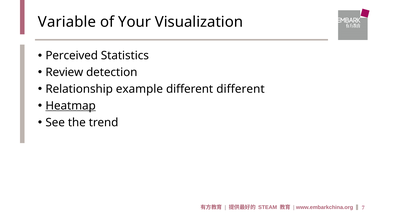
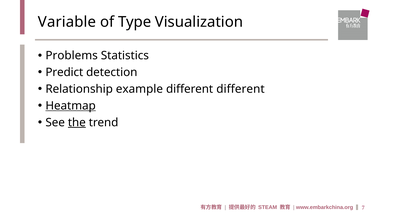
Your: Your -> Type (135, 22)
Perceived: Perceived -> Problems (72, 56)
Review: Review -> Predict (64, 72)
the underline: none -> present (77, 122)
